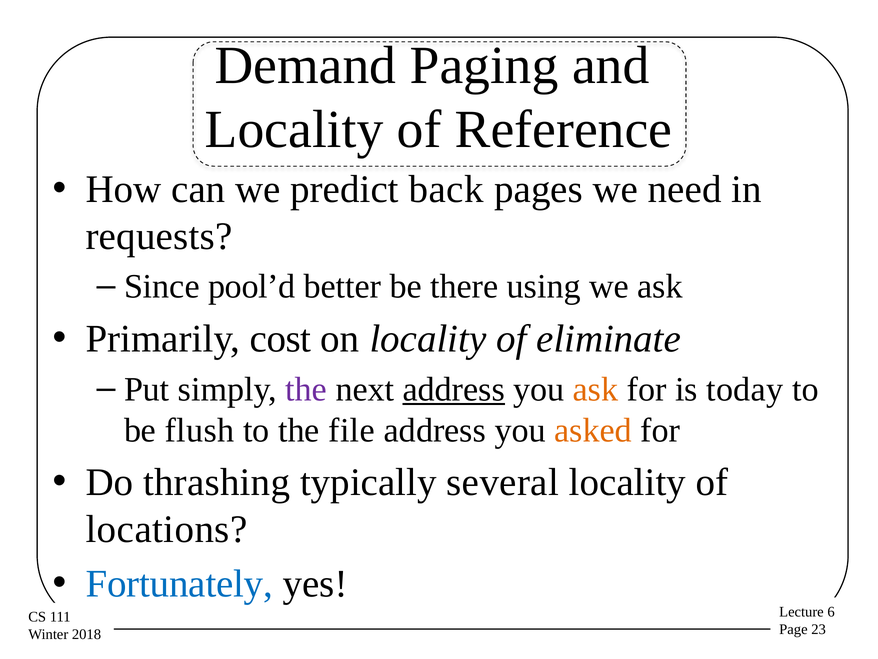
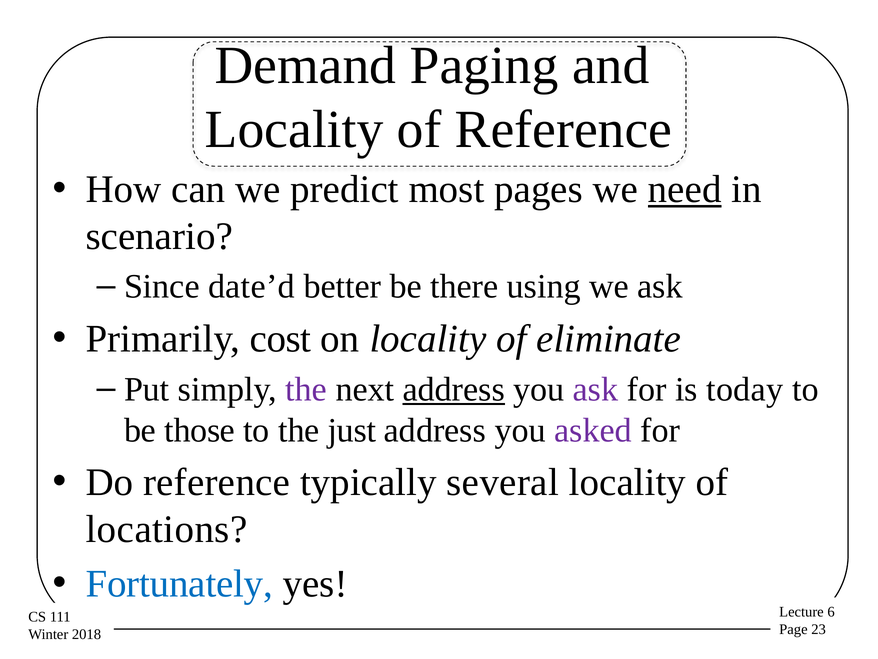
back: back -> most (446, 189)
need underline: none -> present (685, 189)
requests: requests -> scenario (159, 236)
pool’d: pool’d -> date’d (251, 286)
ask colour: orange -> purple (596, 389)
flush: flush -> those (200, 430)
file: file -> just (352, 430)
asked colour: orange -> purple (593, 430)
Do thrashing: thrashing -> reference (217, 482)
